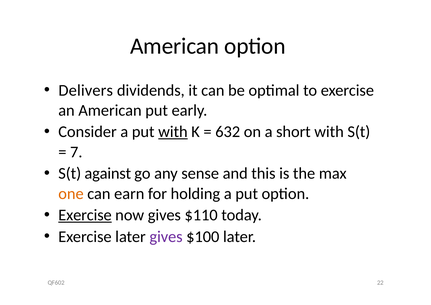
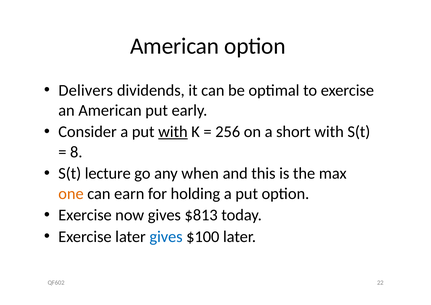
632: 632 -> 256 (228, 132)
7: 7 -> 8 (76, 152)
against: against -> lecture (108, 173)
sense: sense -> when (200, 173)
Exercise underline: present -> none (85, 215)
$110: $110 -> $813 (201, 215)
gives colour: purple -> blue (166, 236)
